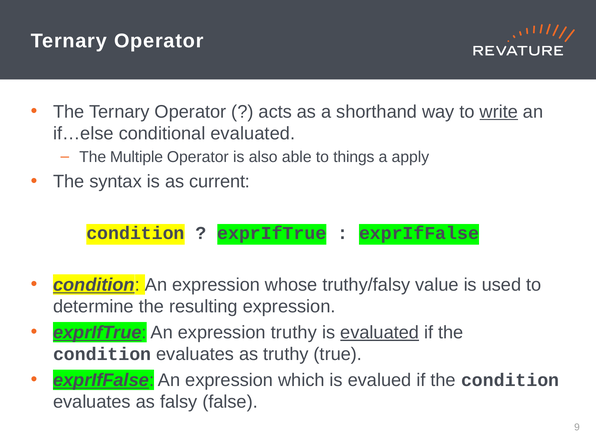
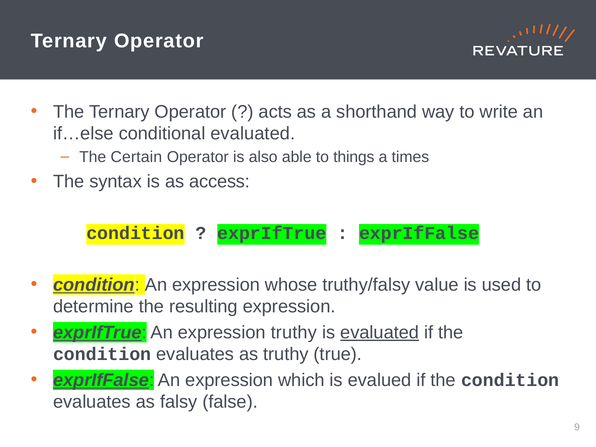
write underline: present -> none (499, 112)
Multiple: Multiple -> Certain (136, 157)
apply: apply -> times (410, 157)
current: current -> access (220, 182)
